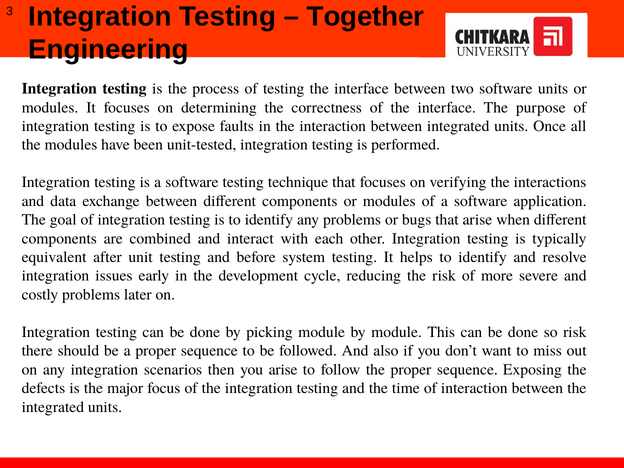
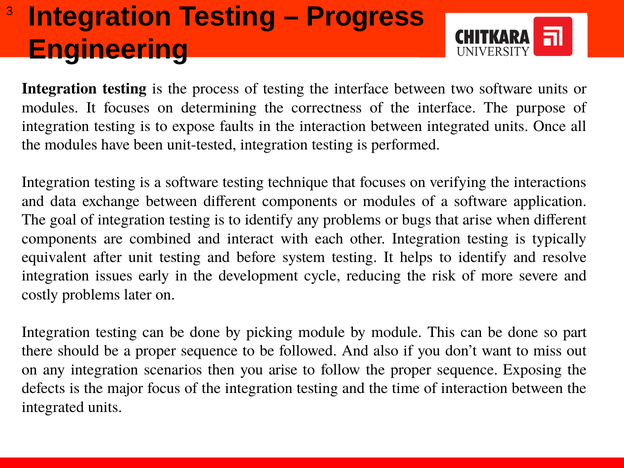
Together: Together -> Progress (365, 16)
so risk: risk -> part (575, 332)
